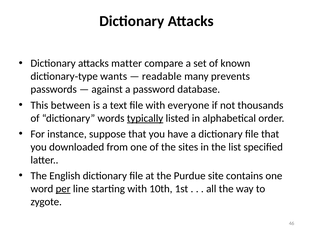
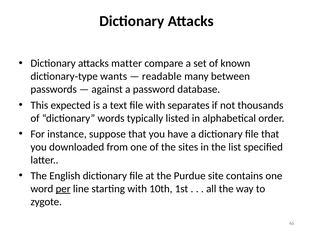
prevents: prevents -> between (230, 77)
between: between -> expected (71, 106)
everyone: everyone -> separates (189, 106)
typically underline: present -> none (145, 119)
